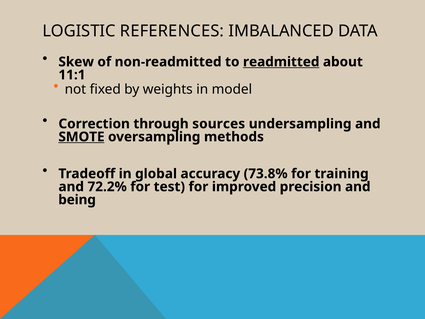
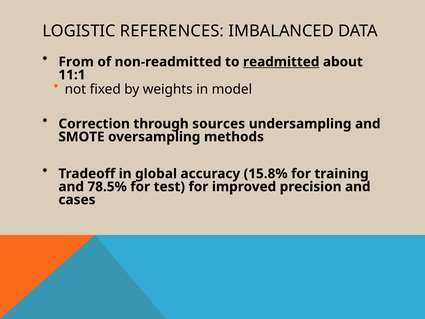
Skew: Skew -> From (76, 62)
SMOTE underline: present -> none (81, 137)
73.8%: 73.8% -> 15.8% (266, 174)
72.2%: 72.2% -> 78.5% (107, 187)
being: being -> cases (77, 200)
